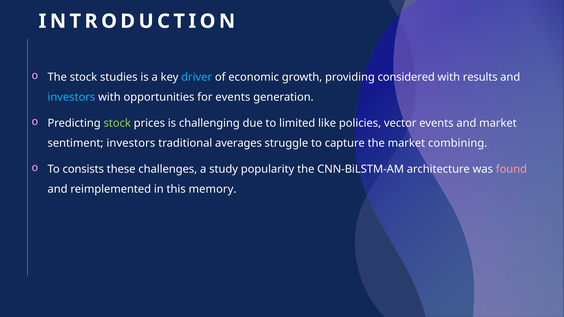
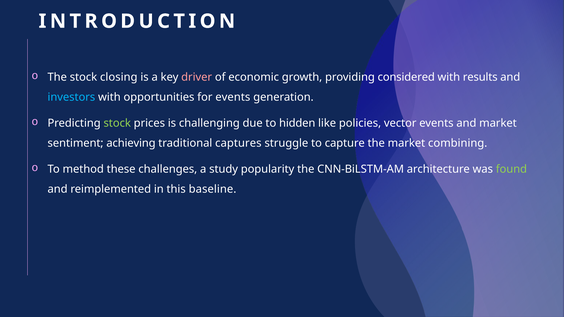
studies: studies -> closing (119, 77)
driver colour: light blue -> pink (197, 77)
limited: limited -> hidden (297, 123)
sentiment investors: investors -> achieving (131, 143)
averages: averages -> captures (238, 143)
consists: consists -> method (83, 169)
found colour: pink -> light green (511, 169)
memory: memory -> baseline (213, 189)
